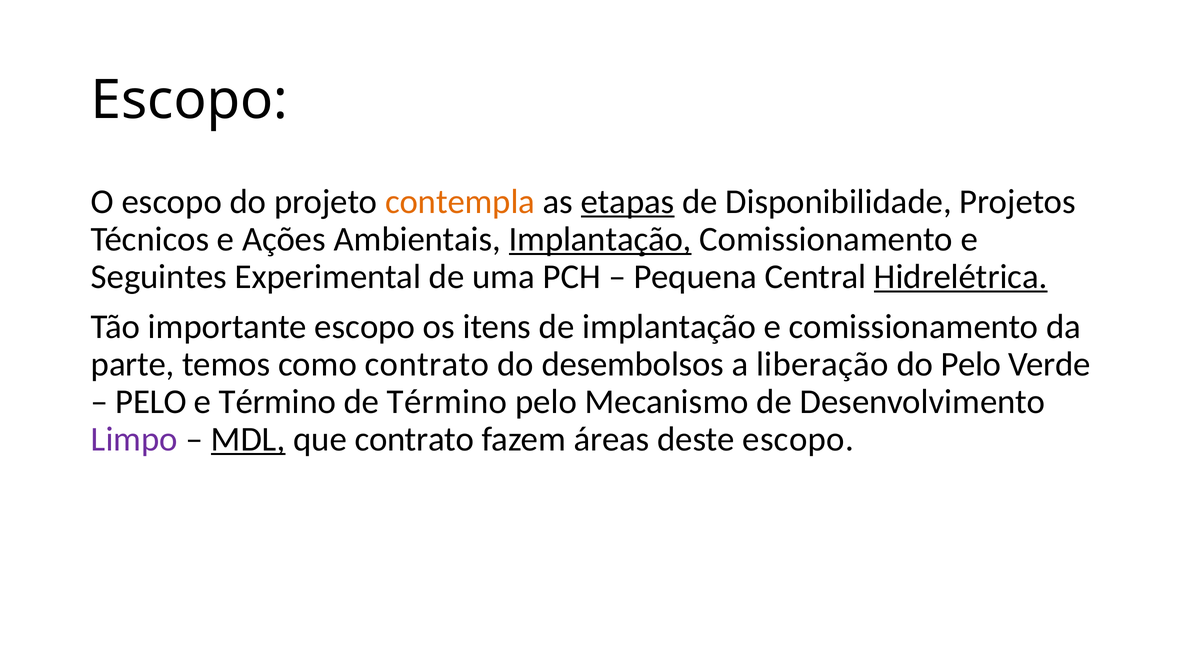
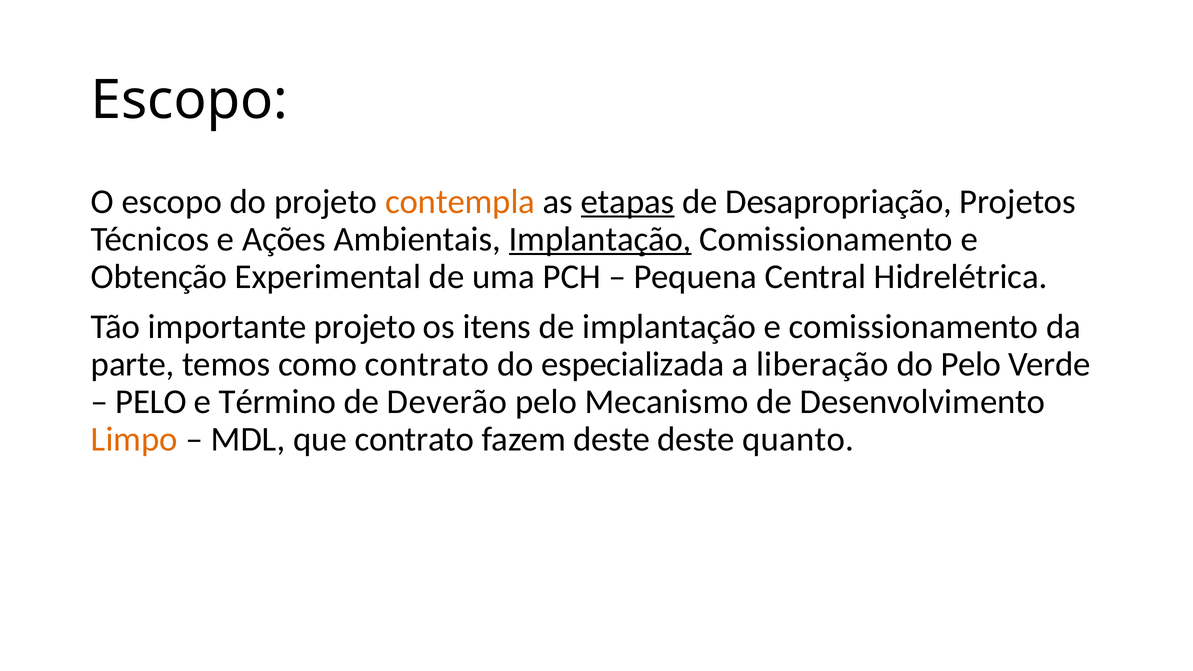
Disponibilidade: Disponibilidade -> Desapropriação (839, 202)
Seguintes: Seguintes -> Obtenção (159, 277)
Hidrelétrica underline: present -> none (961, 277)
importante escopo: escopo -> projeto (365, 327)
desembolsos: desembolsos -> especializada (633, 364)
de Término: Término -> Deverão (447, 402)
Limpo colour: purple -> orange (134, 439)
MDL underline: present -> none (248, 439)
fazem áreas: áreas -> deste (612, 439)
deste escopo: escopo -> quanto (798, 439)
